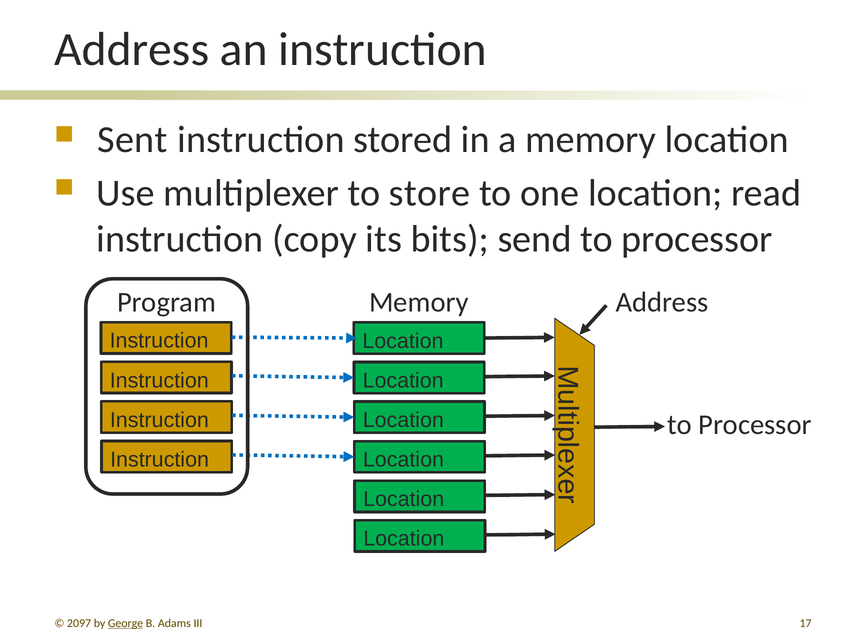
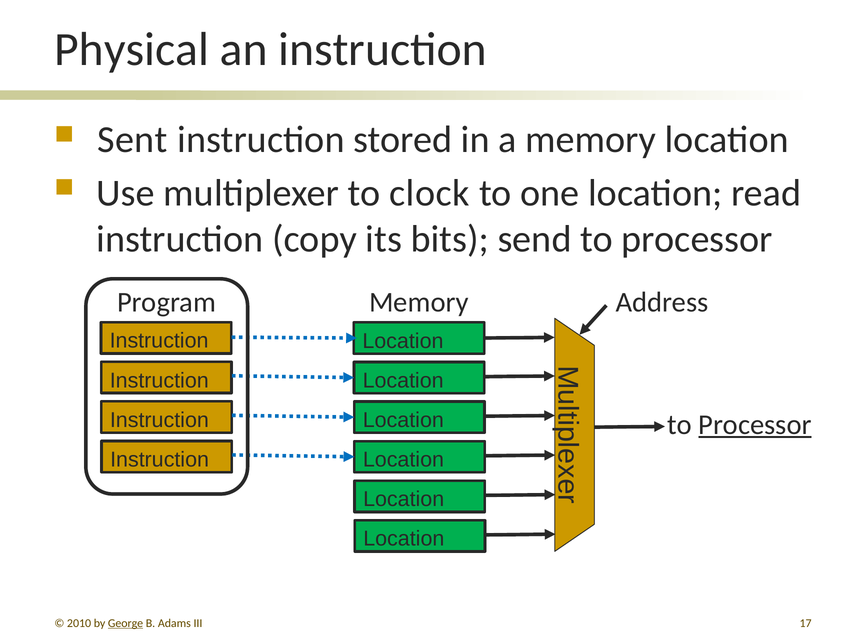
Address: Address -> Physical (132, 49)
store: store -> clock (429, 193)
Processor underline: none -> present (755, 425)
2097: 2097 -> 2010 (79, 623)
